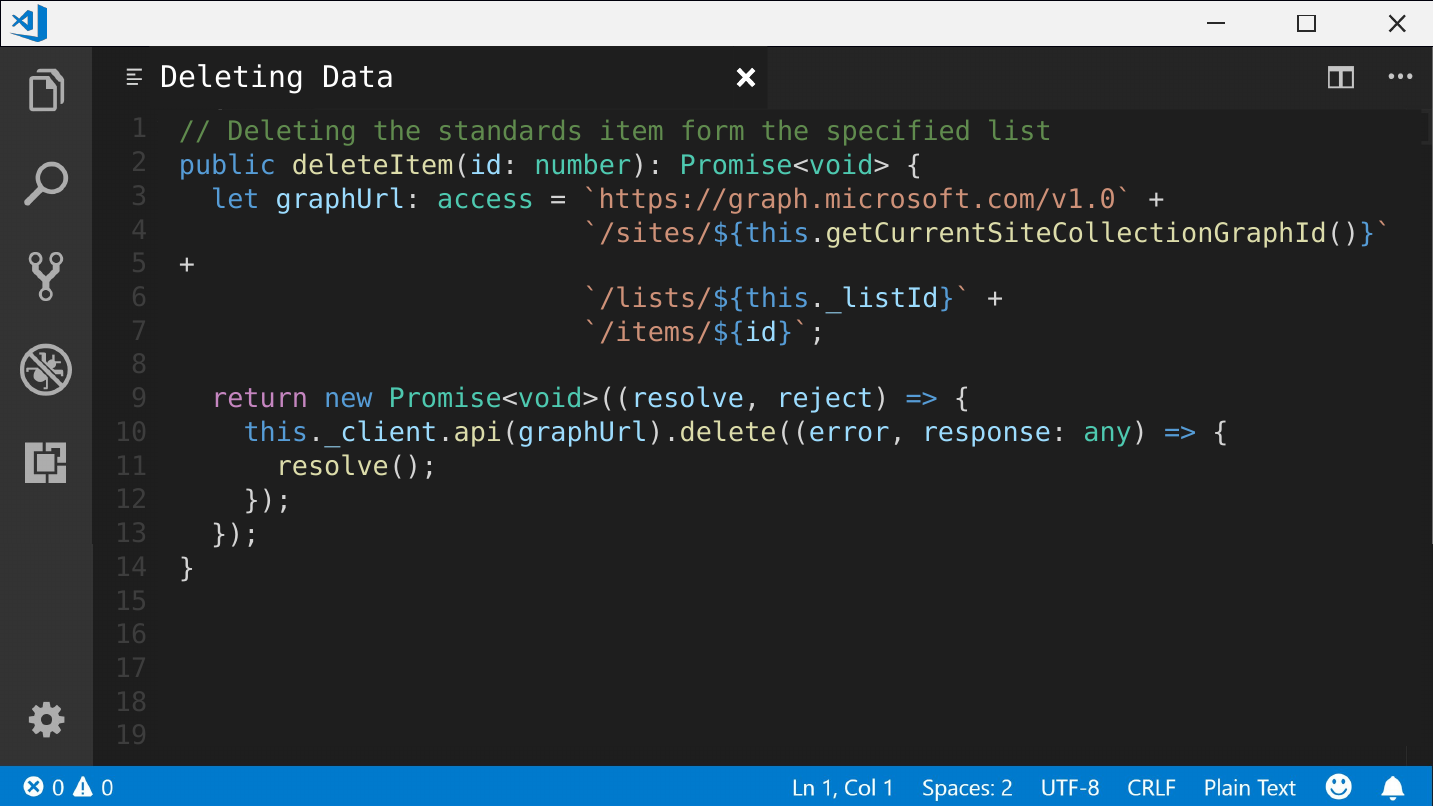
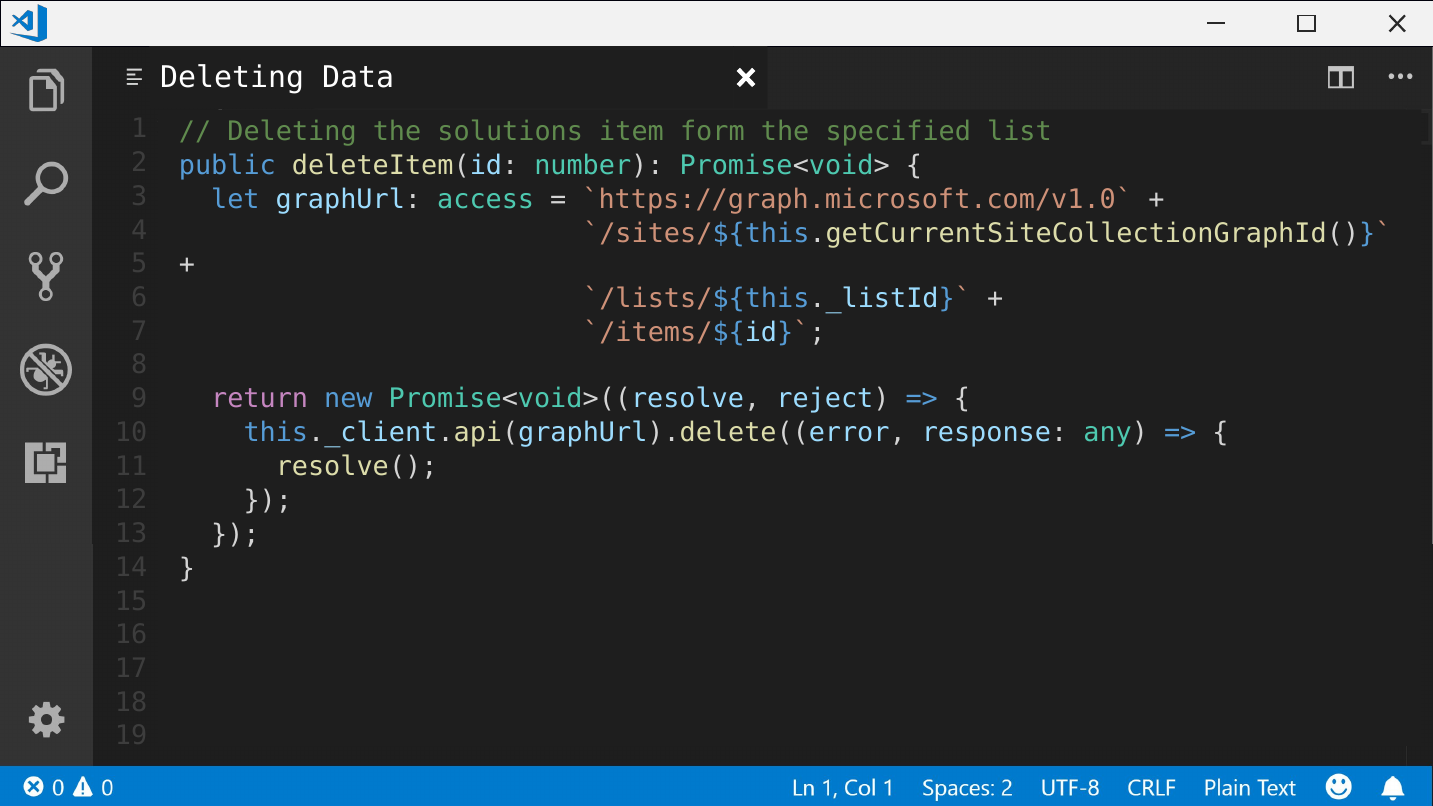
standards: standards -> solutions (510, 131)
